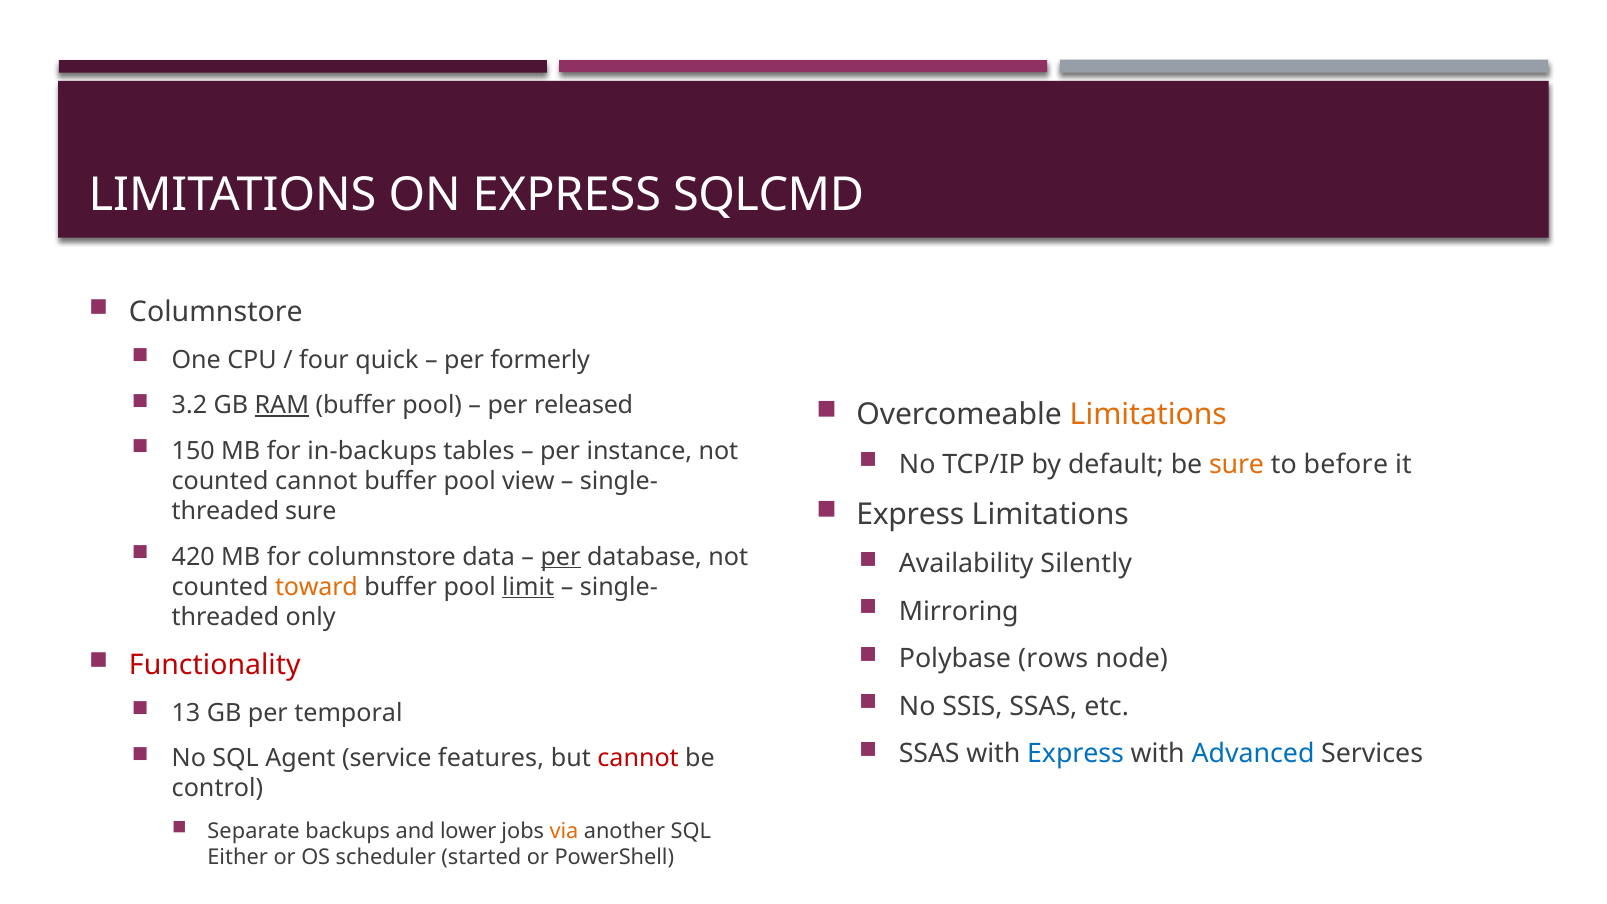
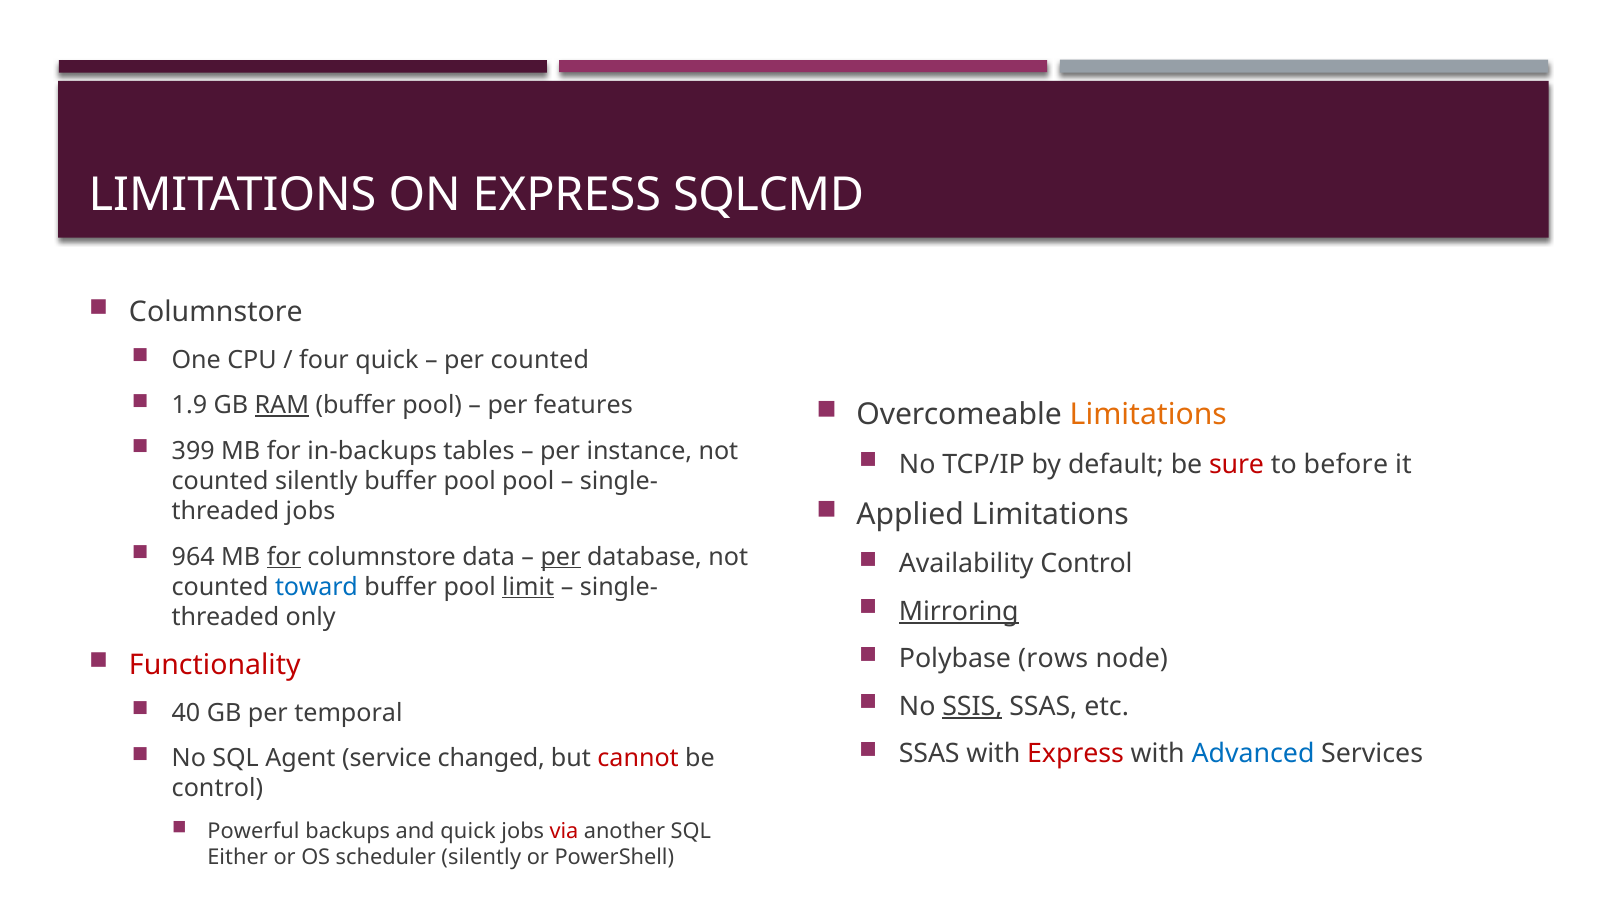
per formerly: formerly -> counted (540, 360)
3.2: 3.2 -> 1.9 (189, 405)
released: released -> features (583, 405)
150: 150 -> 399 (193, 451)
sure colour: orange -> red (1237, 464)
counted cannot: cannot -> silently (316, 481)
pool view: view -> pool (528, 481)
Express: Express -> Applied (910, 515)
sure: sure -> jobs (311, 511)
420: 420 -> 964 (193, 557)
for underline: none -> present (284, 557)
Availability Silently: Silently -> Control (1086, 564)
toward colour: orange -> blue (316, 587)
Mirroring underline: none -> present (959, 611)
SSIS underline: none -> present (972, 706)
13: 13 -> 40 (186, 713)
Express colour: blue -> red (1076, 754)
features: features -> changed (491, 758)
Separate: Separate -> Powerful (253, 831)
and lower: lower -> quick (468, 831)
via colour: orange -> red (564, 831)
scheduler started: started -> silently (481, 857)
